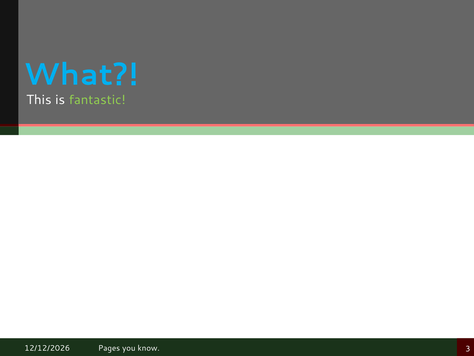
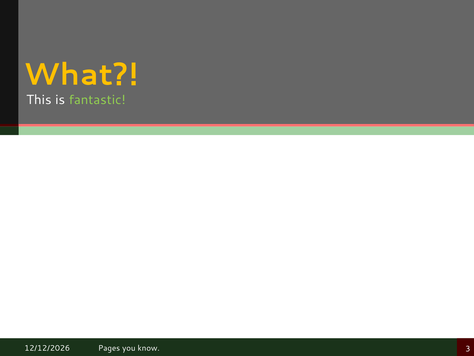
What colour: light blue -> yellow (81, 75)
